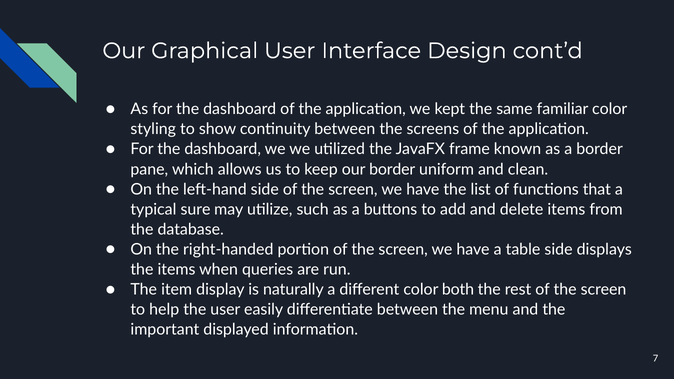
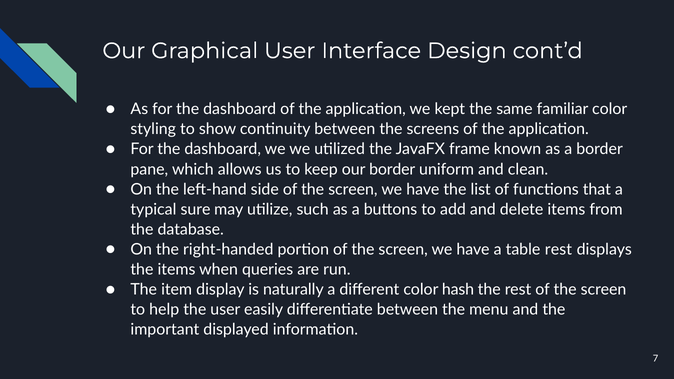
table side: side -> rest (558, 250)
both: both -> hash (458, 290)
